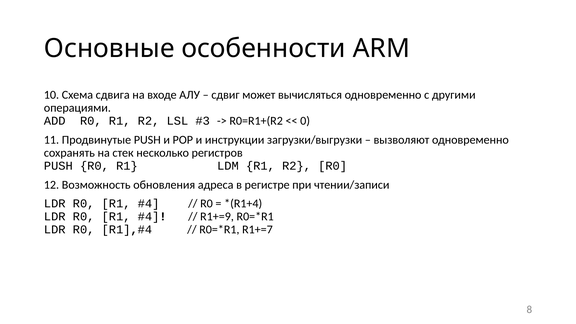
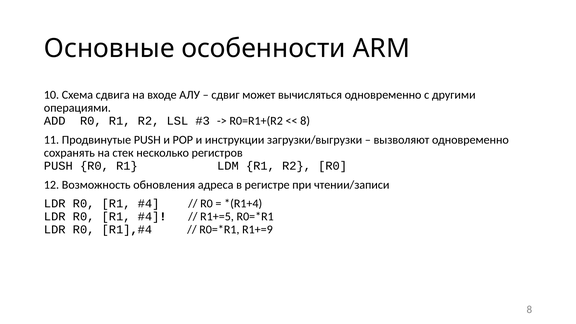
0: 0 -> 8 (305, 121)
R1+=9: R1+=9 -> R1+=5 (217, 217)
R1+=7: R1+=7 -> R1+=9 (257, 230)
